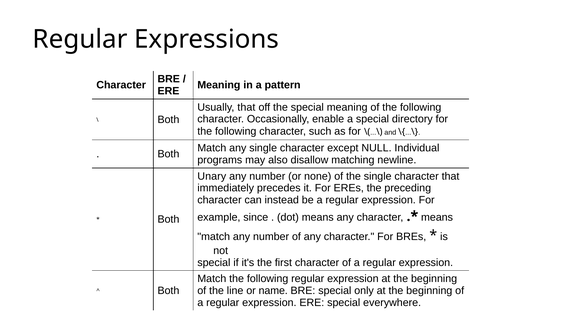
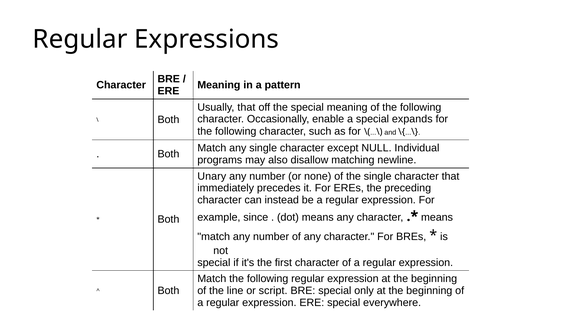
directory: directory -> expands (412, 119)
name: name -> script (273, 291)
